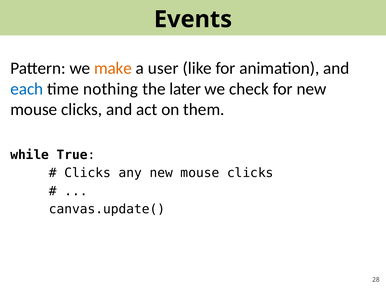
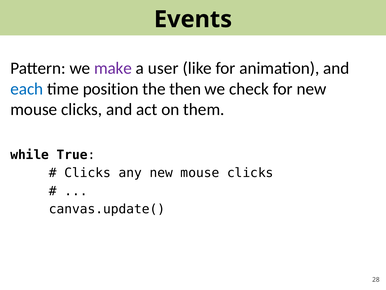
make colour: orange -> purple (113, 68)
nothing: nothing -> position (111, 89)
later: later -> then (185, 89)
